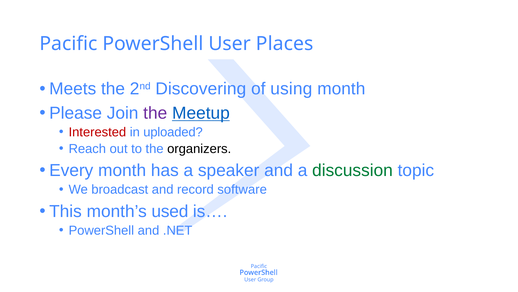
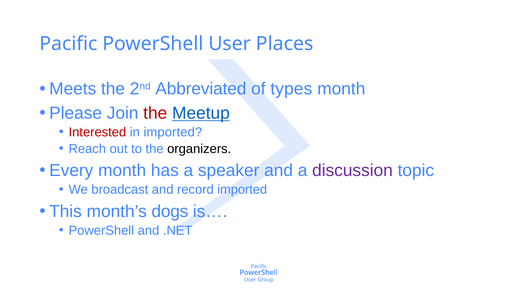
Discovering: Discovering -> Abbreviated (201, 89)
using: using -> types (291, 89)
the colour: purple -> red (155, 113)
in uploaded: uploaded -> imported (173, 132)
discussion colour: green -> purple (352, 170)
record software: software -> imported (242, 189)
used: used -> dogs (170, 211)
